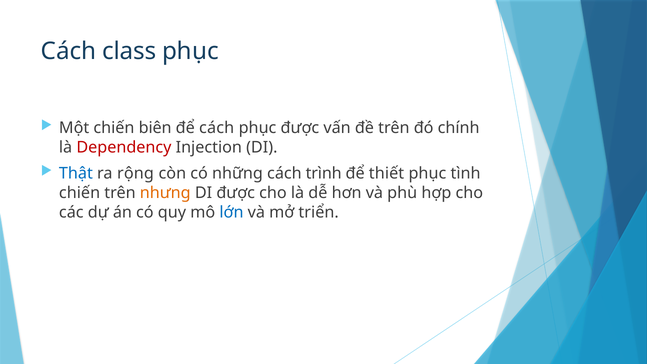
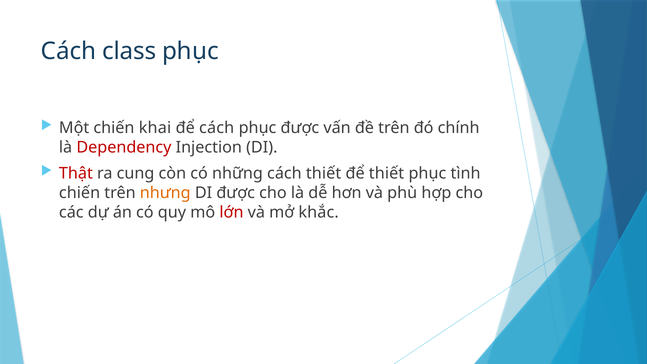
biên: biên -> khai (155, 128)
Thật colour: blue -> red (76, 173)
rộng: rộng -> cung (136, 173)
cách trình: trình -> thiết (324, 173)
lớn colour: blue -> red (231, 212)
triển: triển -> khắc (319, 212)
